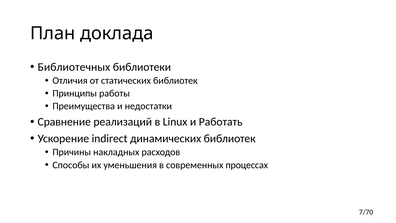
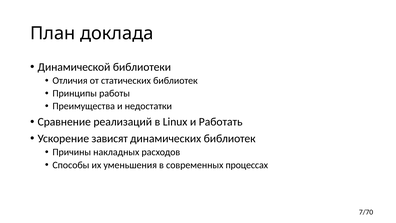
Библиотечных: Библиотечных -> Динамической (74, 67)
indirect: indirect -> зависят (110, 138)
